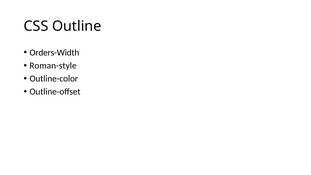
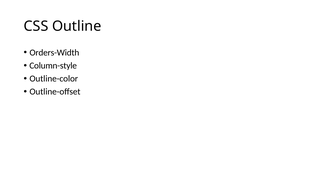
Roman-style: Roman-style -> Column-style (53, 66)
